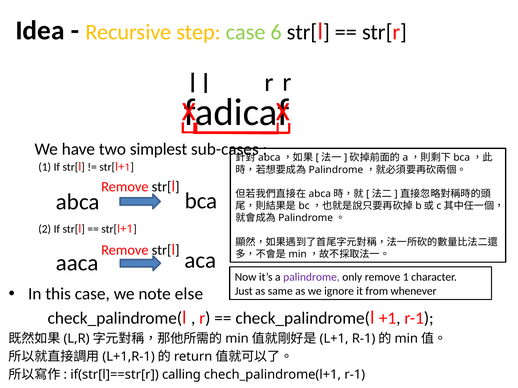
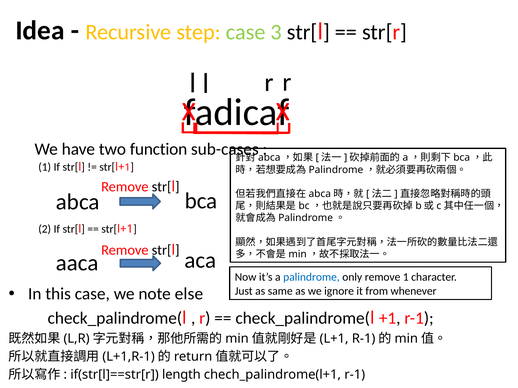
6: 6 -> 3 (276, 32)
simplest: simplest -> function (159, 149)
palindrome colour: purple -> blue (311, 278)
calling: calling -> length (181, 375)
